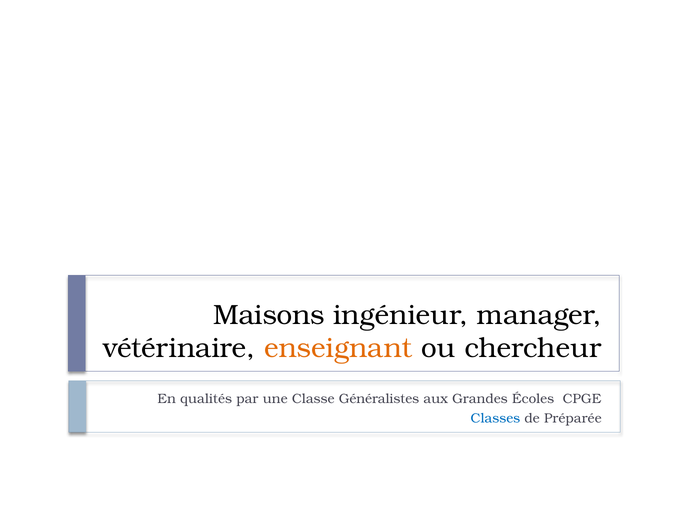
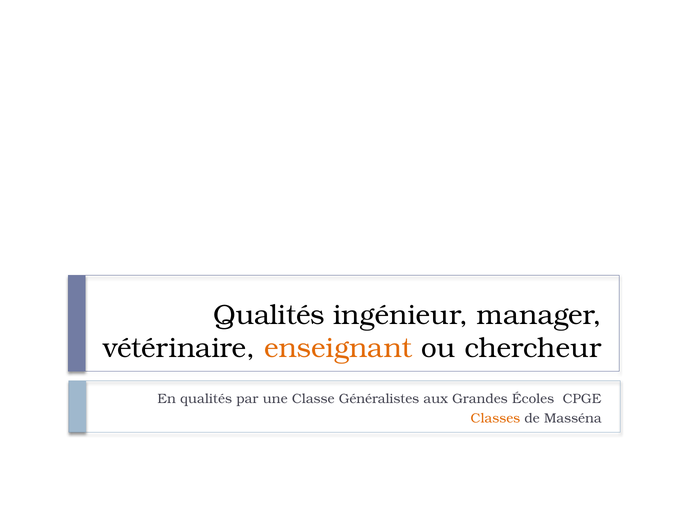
Maisons: Maisons -> Qualités (269, 315)
Classes colour: blue -> orange (495, 418)
Préparée: Préparée -> Masséna (573, 418)
